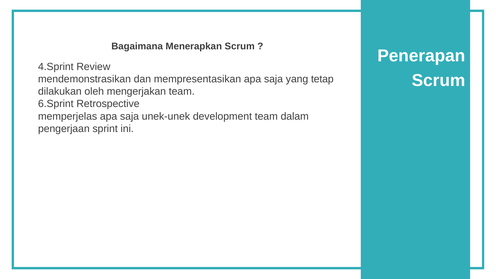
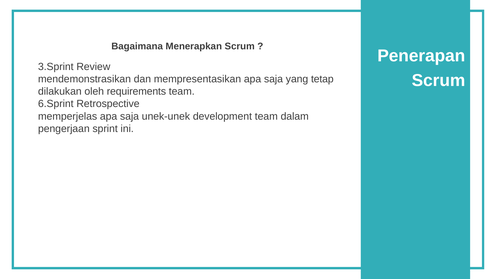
4.Sprint: 4.Sprint -> 3.Sprint (56, 67)
mengerjakan: mengerjakan -> requirements (136, 91)
